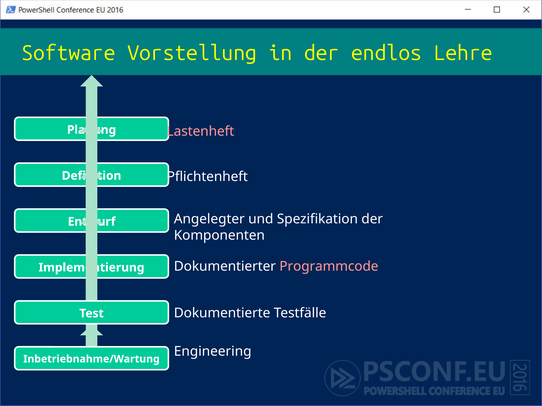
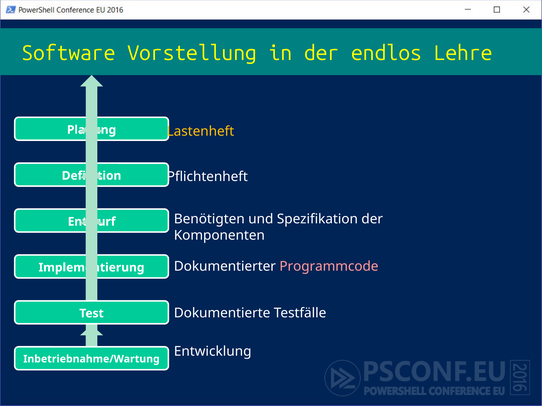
Lastenheft colour: pink -> yellow (200, 132)
Angelegter: Angelegter -> Benötigten (209, 219)
Engineering: Engineering -> Entwicklung (213, 352)
